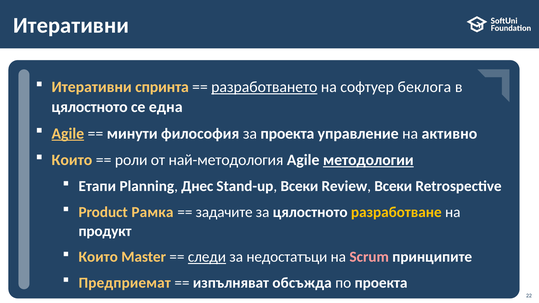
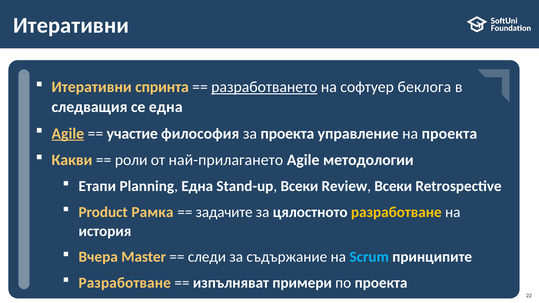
цялостното: цялостното -> следващия (89, 107)
минути: минути -> участие (132, 134)
на активно: активно -> проекта (449, 134)
Които: Които -> Какви (72, 160)
най-методология: най-методология -> най-прилагането (226, 160)
методологии underline: present -> none (368, 160)
Planning Днес: Днес -> Една (197, 186)
продукт: продукт -> история (105, 231)
Които: Които -> Вчера (98, 257)
следи underline: present -> none (207, 257)
недостатъци: недостатъци -> съдържание (287, 257)
Scrum colour: pink -> light blue (369, 257)
Предприемат: Предприемат -> Разработване (125, 283)
обсъжда: обсъжда -> примери (302, 283)
